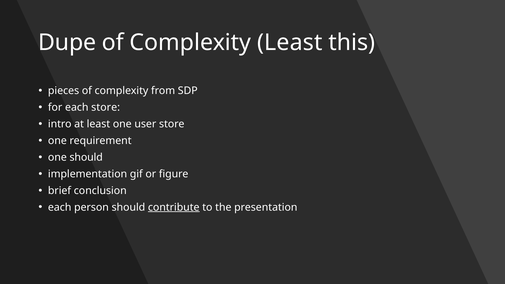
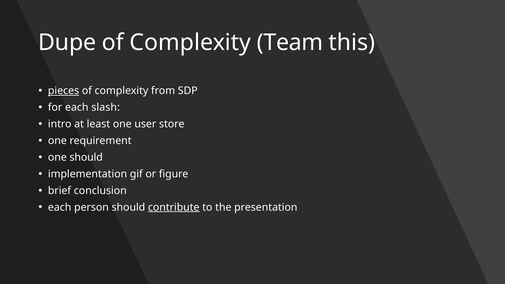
Complexity Least: Least -> Team (290, 42)
pieces underline: none -> present (64, 91)
each store: store -> slash (106, 107)
